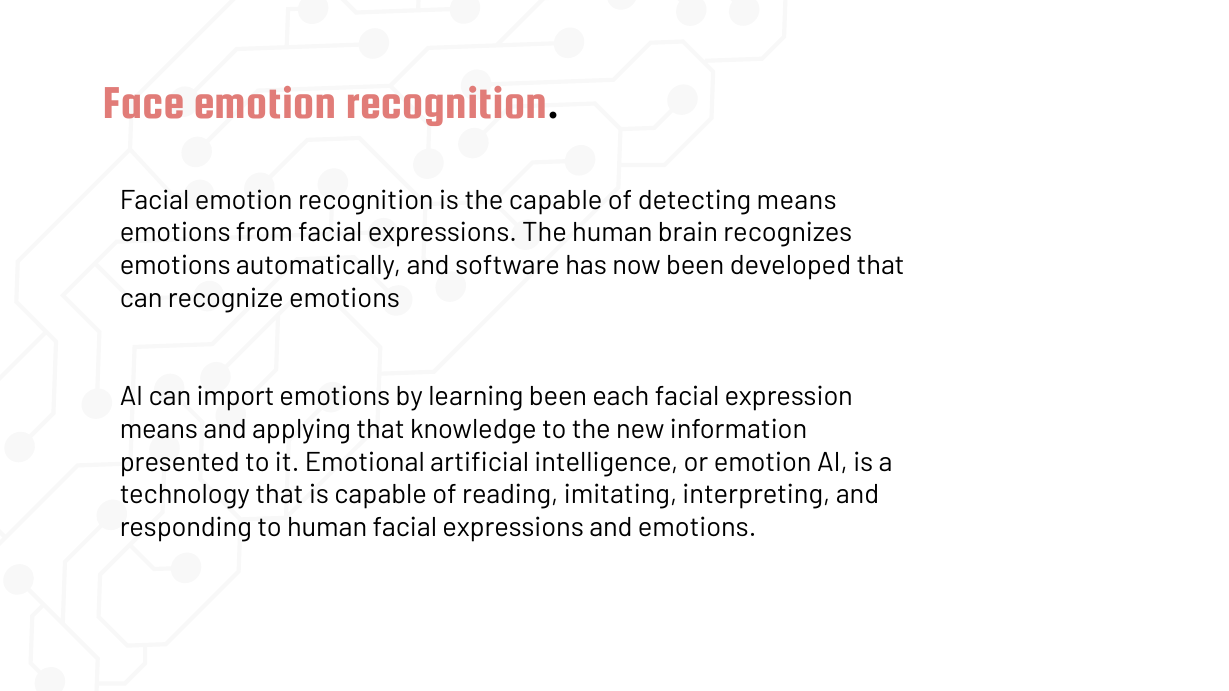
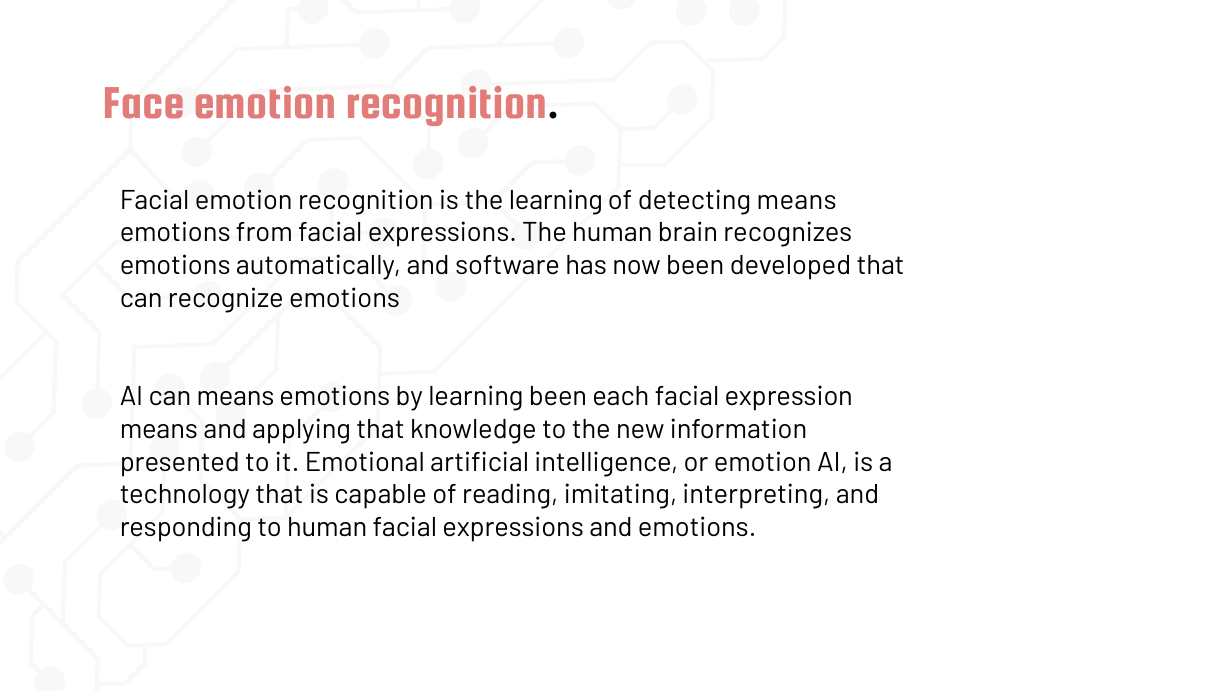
the capable: capable -> learning (556, 200)
can import: import -> means (236, 397)
